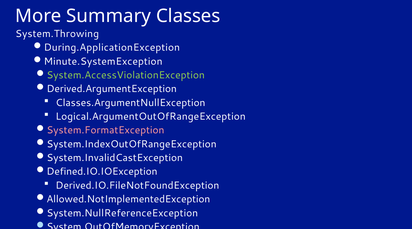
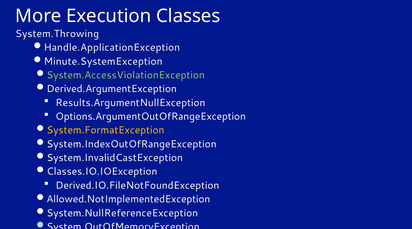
Summary: Summary -> Execution (109, 16)
During.ApplicationException: During.ApplicationException -> Handle.ApplicationException (112, 48)
Classes.ArgumentNullException: Classes.ArgumentNullException -> Results.ArgumentNullException (130, 103)
Logical.ArgumentOutOfRangeException: Logical.ArgumentOutOfRangeException -> Options.ArgumentOutOfRangeException (151, 116)
System.FormatException colour: pink -> yellow (105, 130)
Defined.IO.IOException: Defined.IO.IOException -> Classes.IO.IOException (102, 172)
